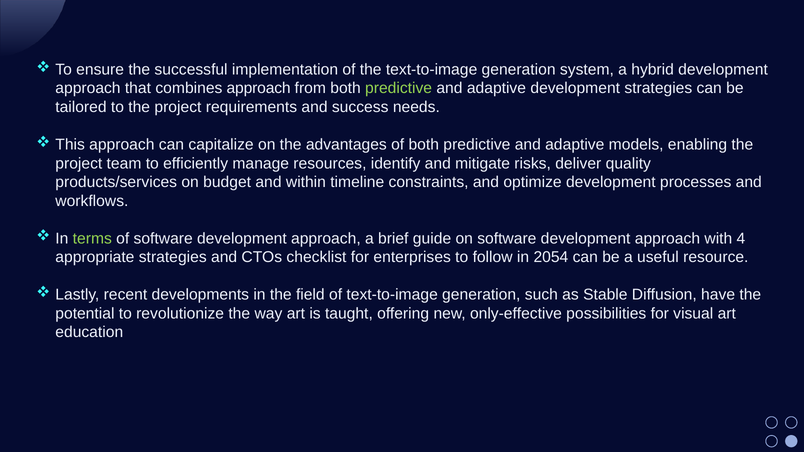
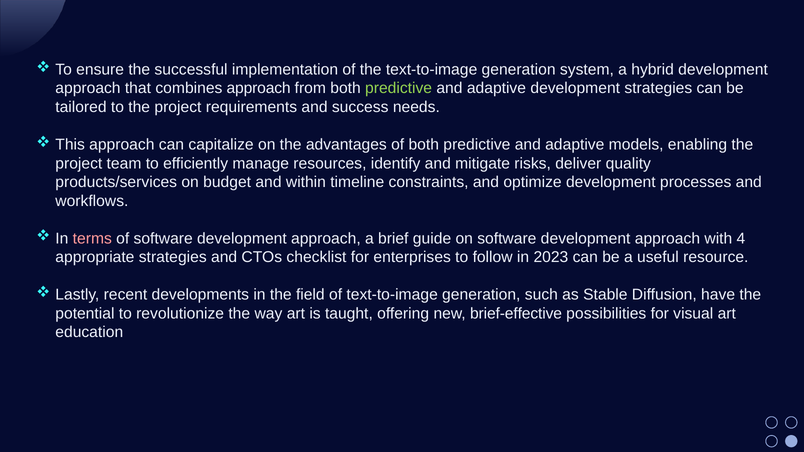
terms colour: light green -> pink (92, 239)
2054: 2054 -> 2023 (551, 257)
only-effective: only-effective -> brief-effective (516, 314)
